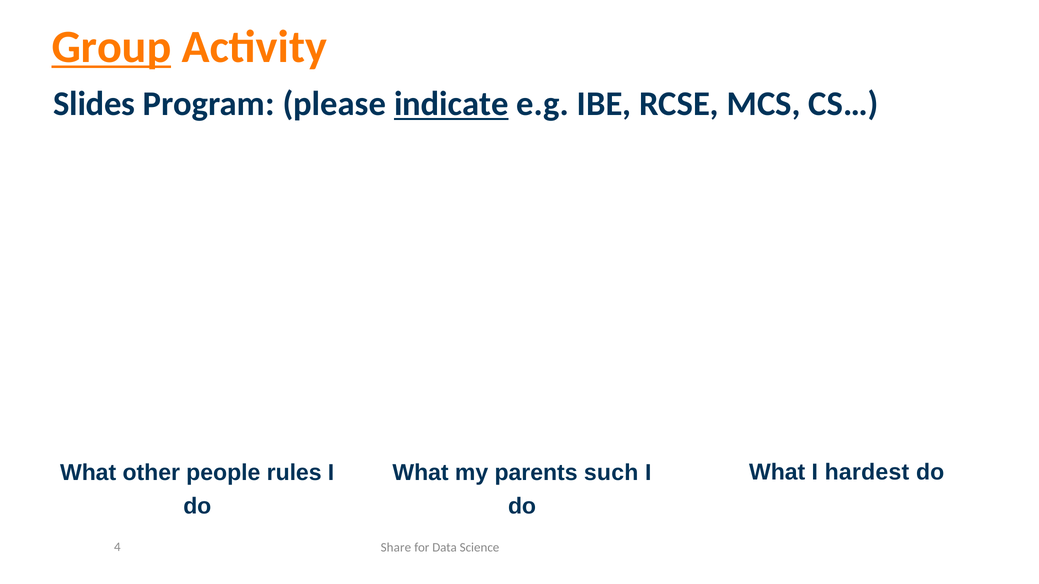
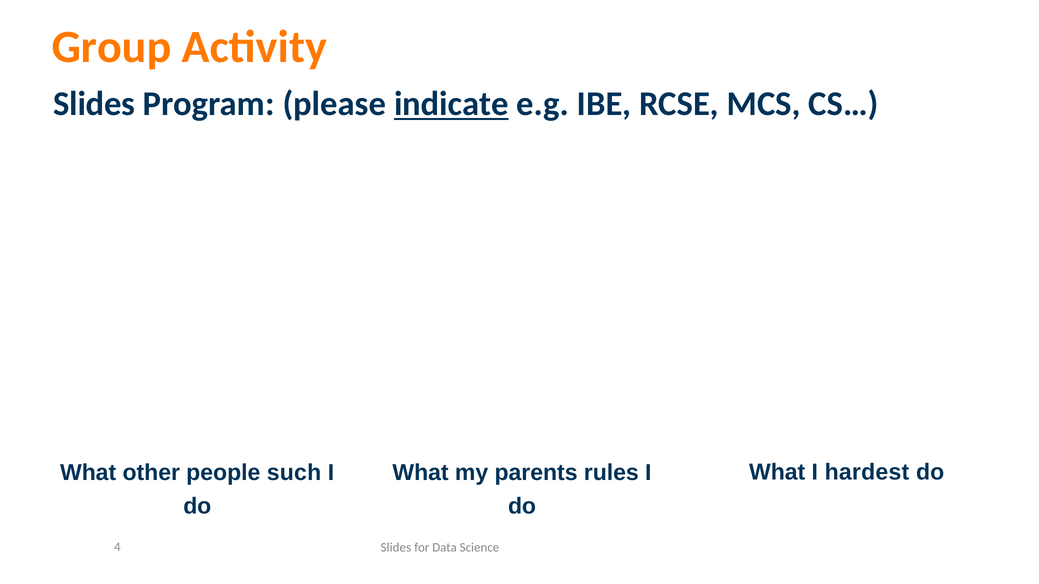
Group underline: present -> none (111, 47)
rules: rules -> such (294, 473)
such: such -> rules (611, 473)
4 Share: Share -> Slides (396, 548)
